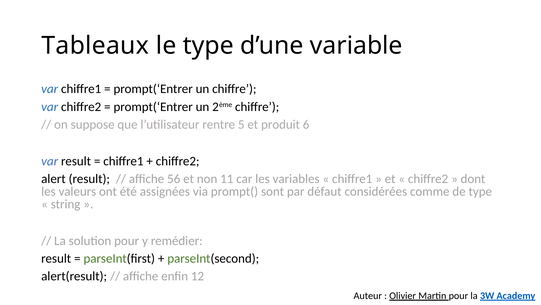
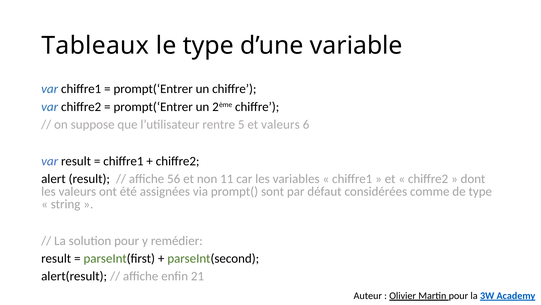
et produit: produit -> valeurs (280, 124)
12: 12 -> 21 (198, 276)
